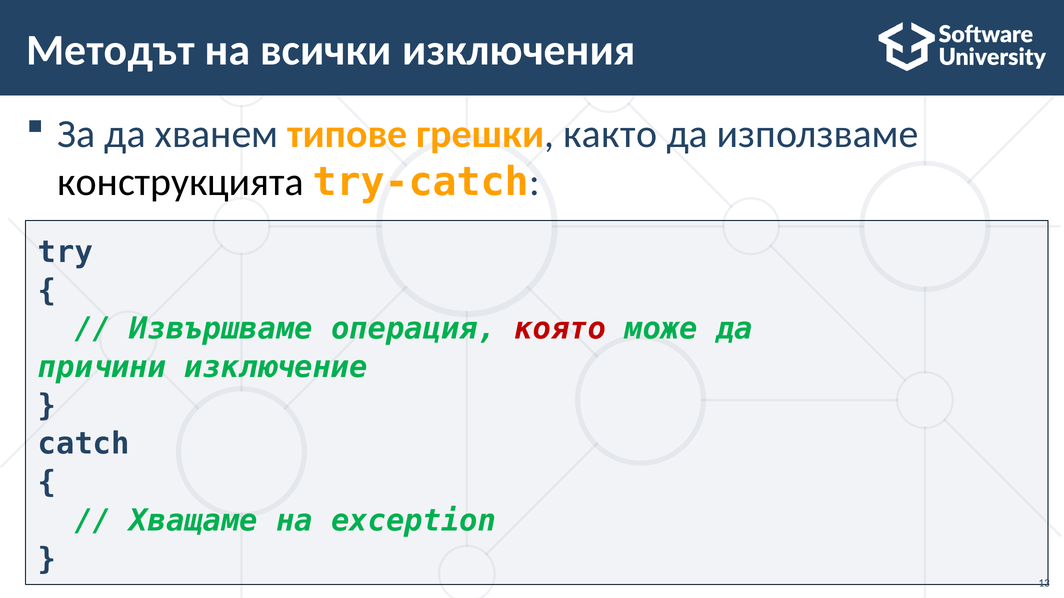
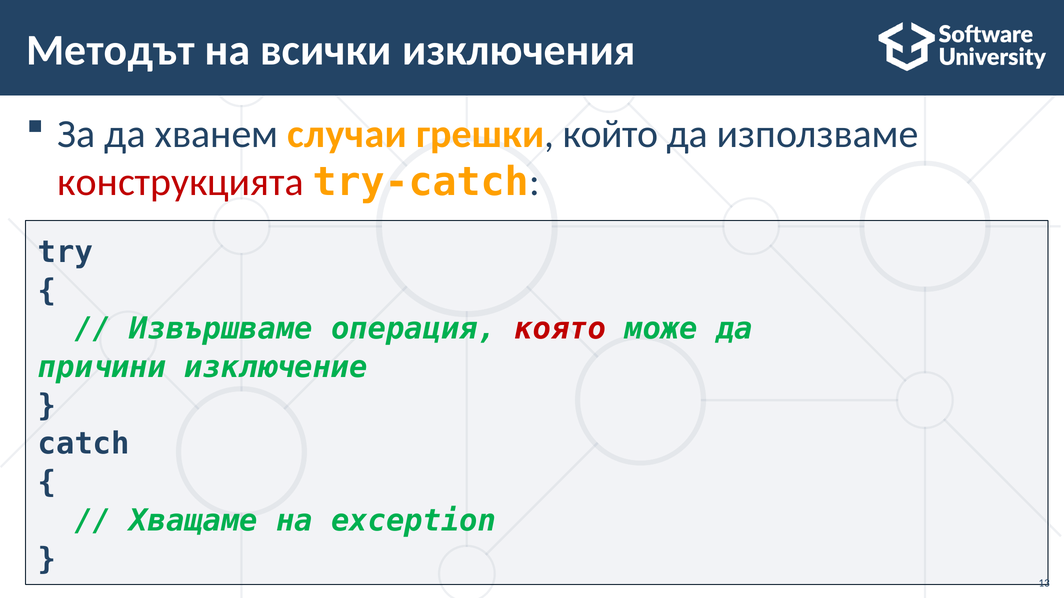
типове: типове -> случаи (347, 134)
както: както -> който (611, 134)
конструкцията colour: black -> red (181, 182)
